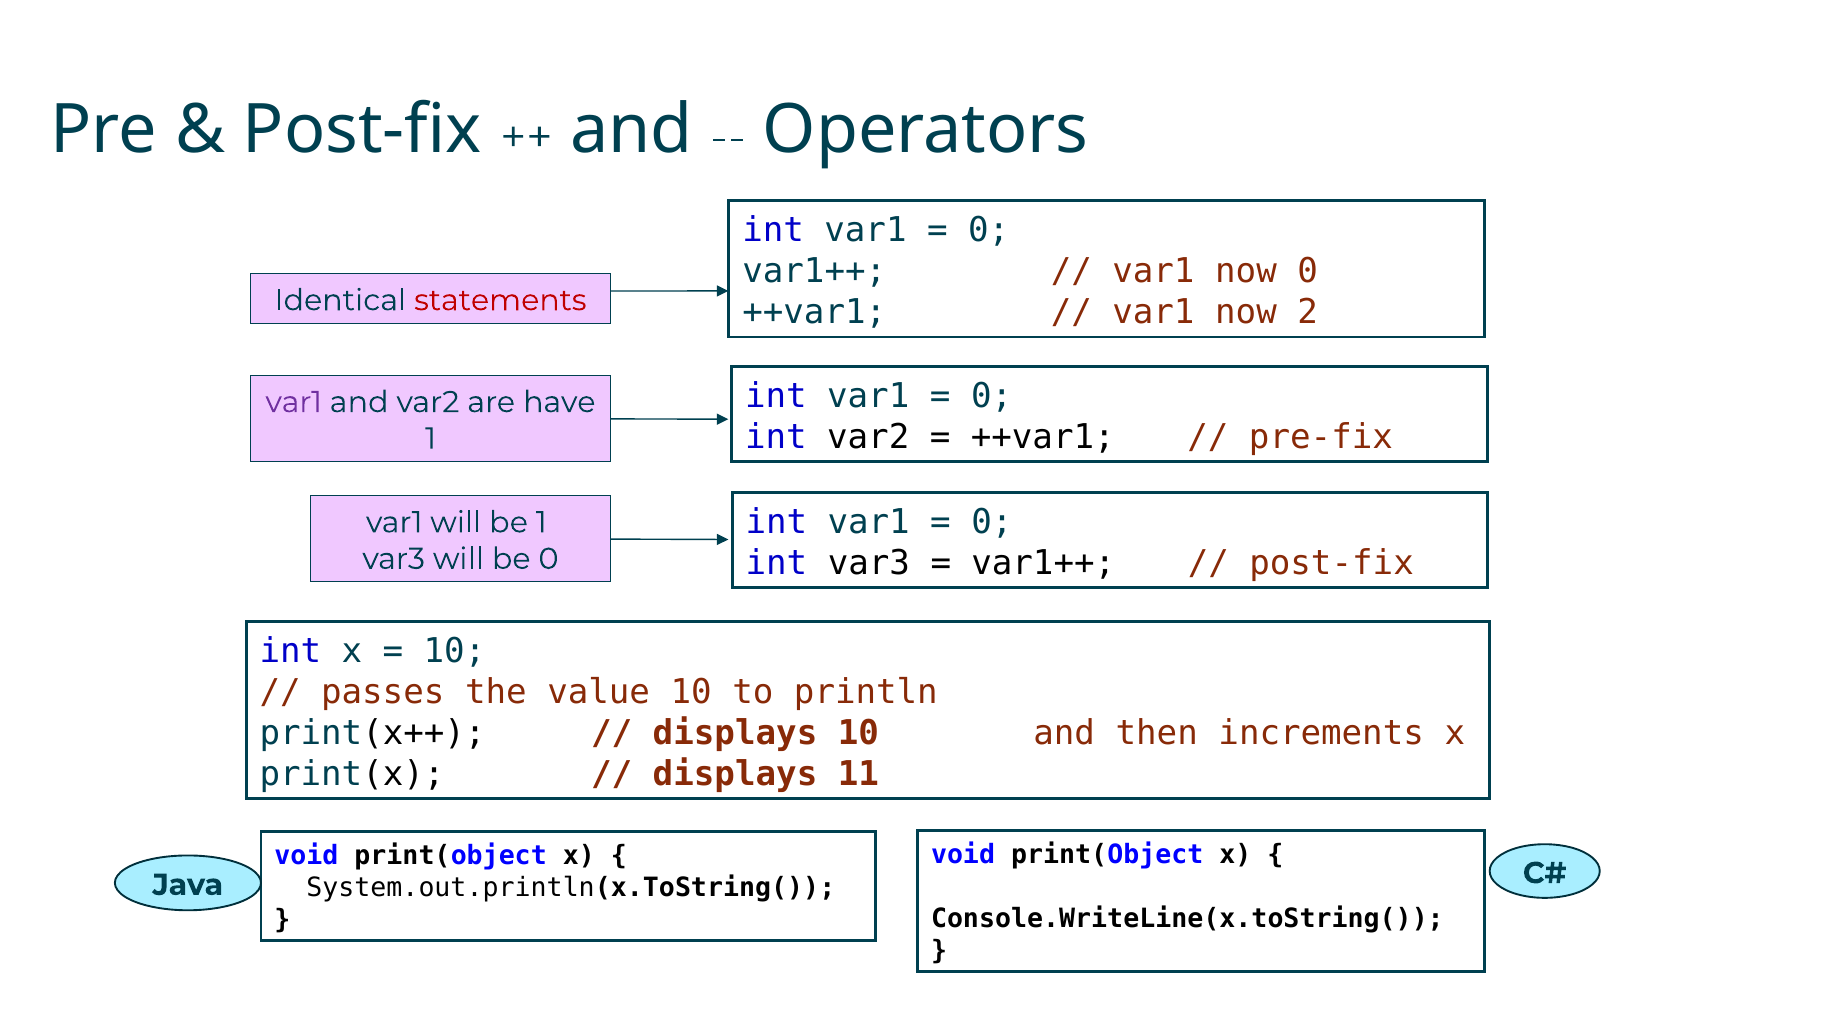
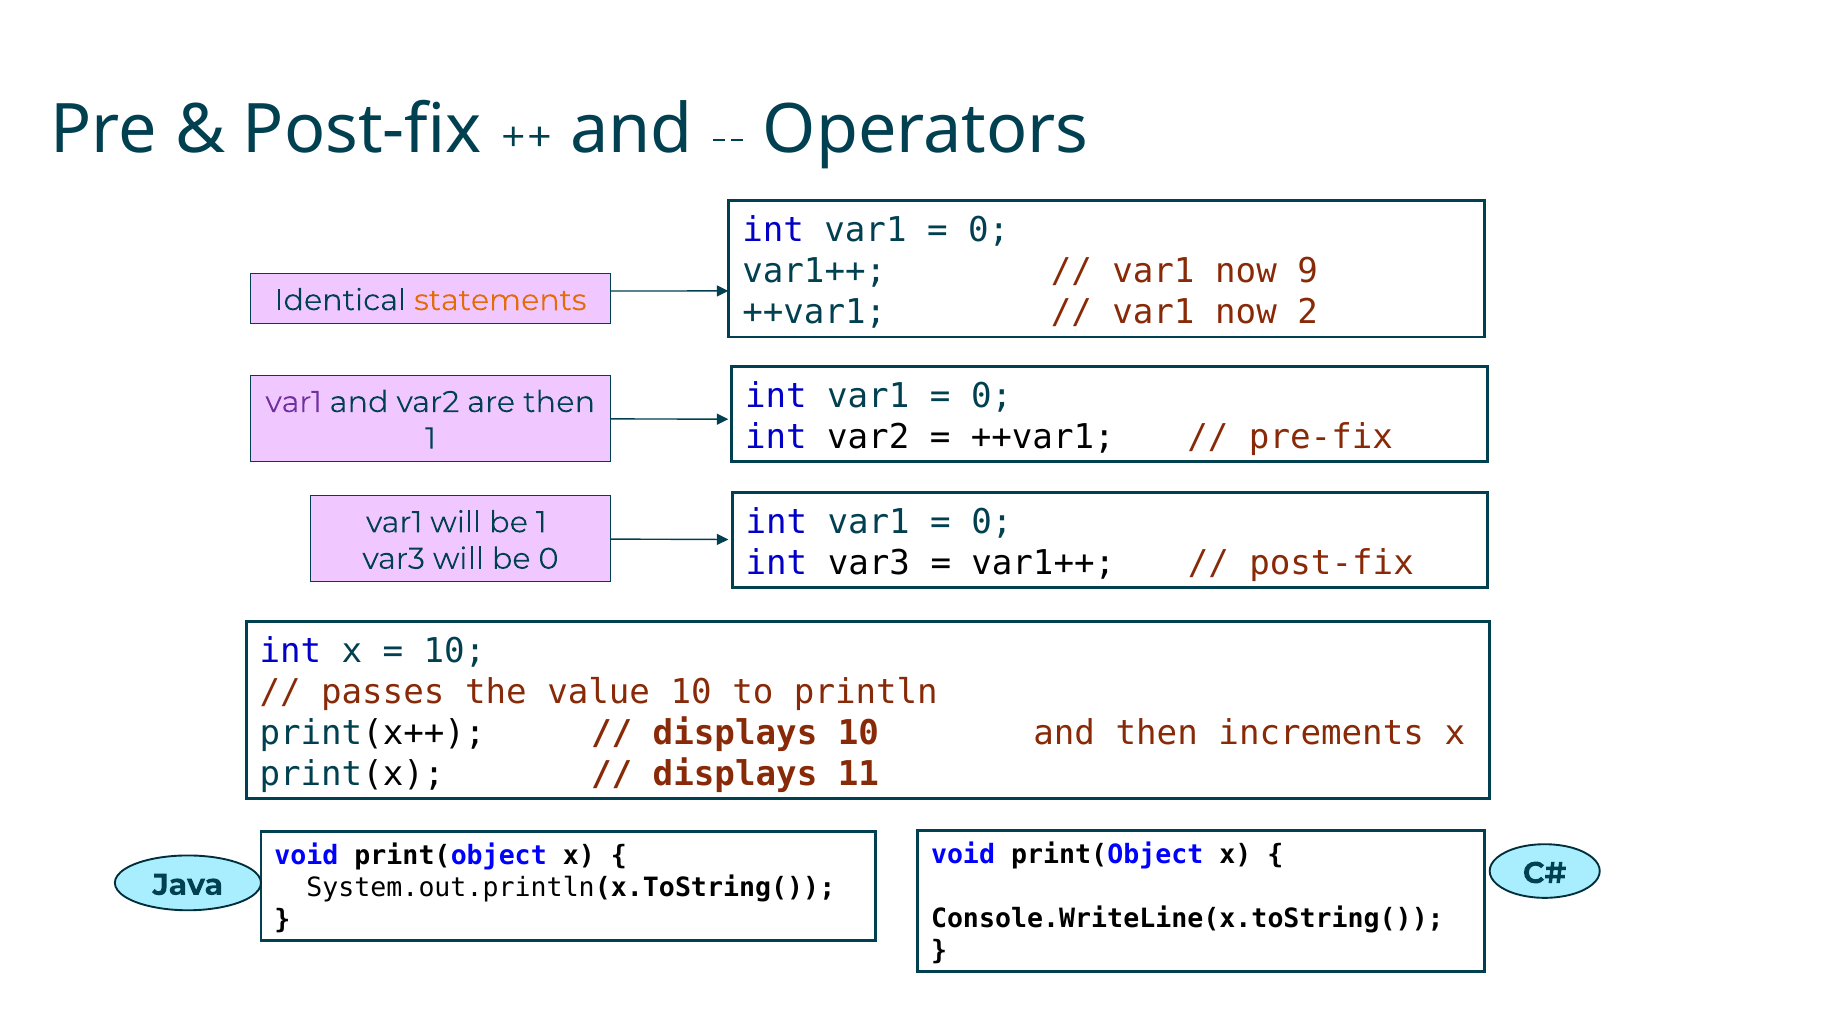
0: 0 -> 9 (1308, 271)
statements colour: red -> orange (500, 300)
are have: have -> then (559, 402)
